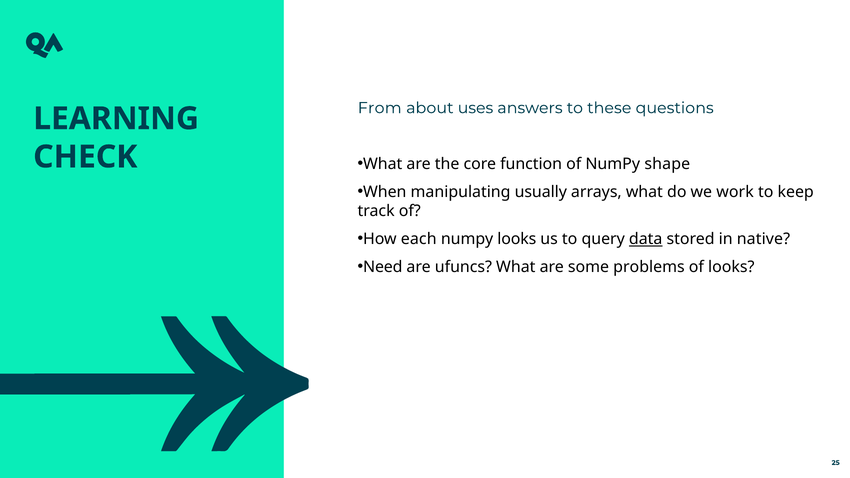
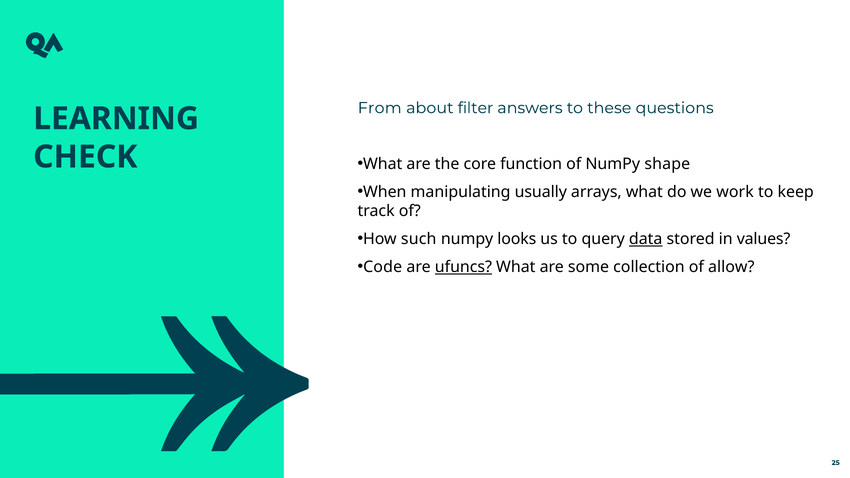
uses: uses -> filter (475, 108)
each: each -> such (419, 239)
native: native -> values (764, 239)
Need: Need -> Code (383, 267)
ufuncs underline: none -> present (463, 267)
problems: problems -> collection (649, 267)
of looks: looks -> allow (731, 267)
